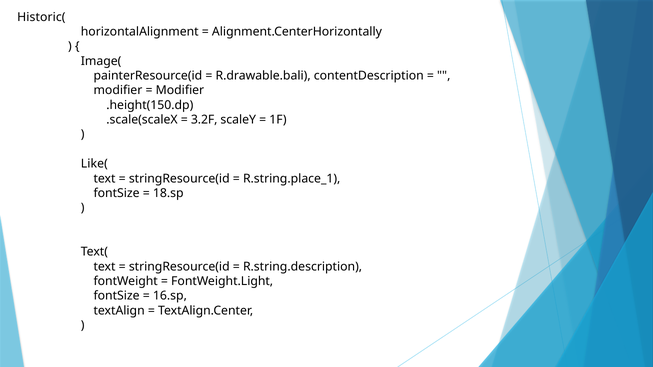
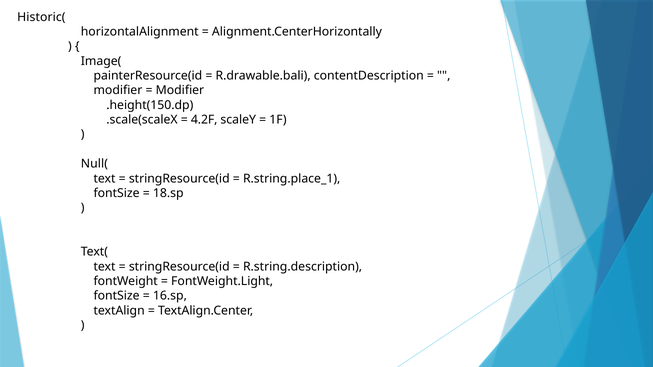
3.2F: 3.2F -> 4.2F (204, 120)
Like(: Like( -> Null( (94, 164)
